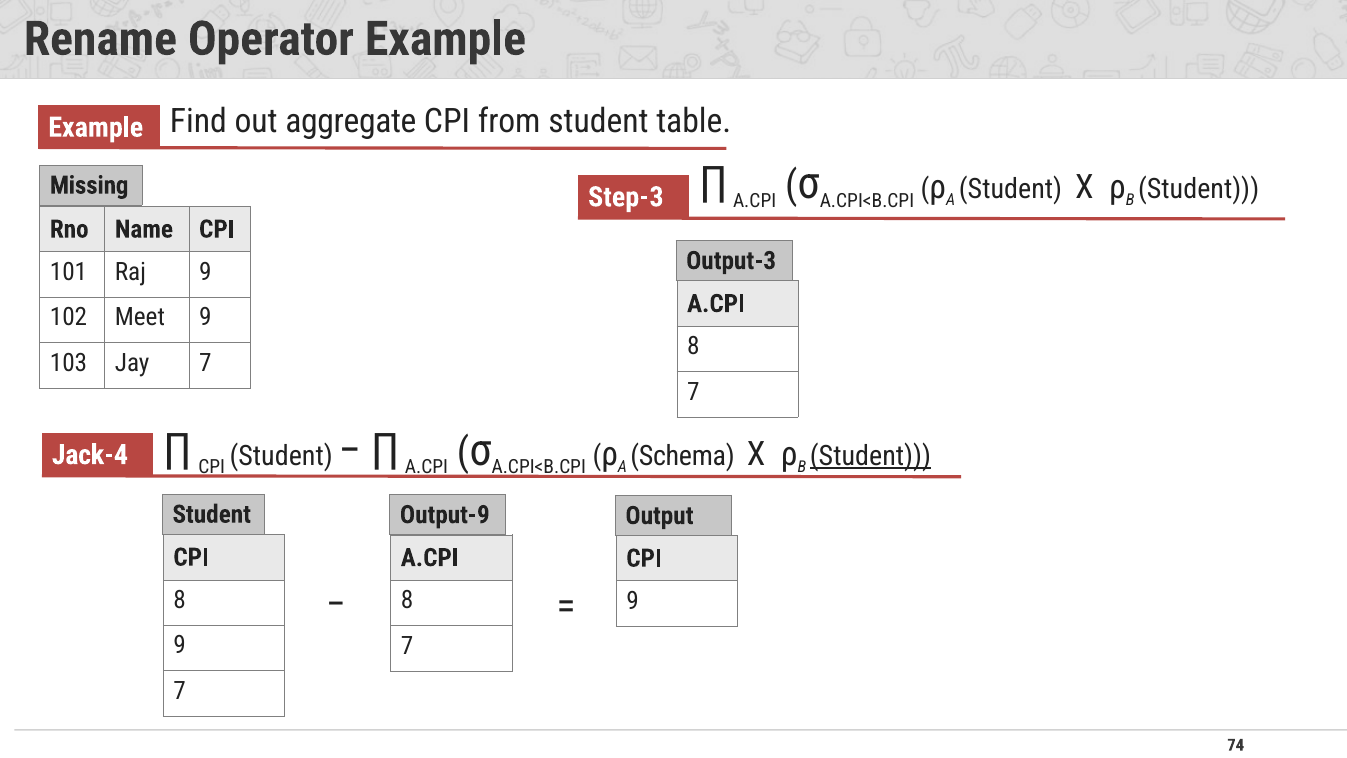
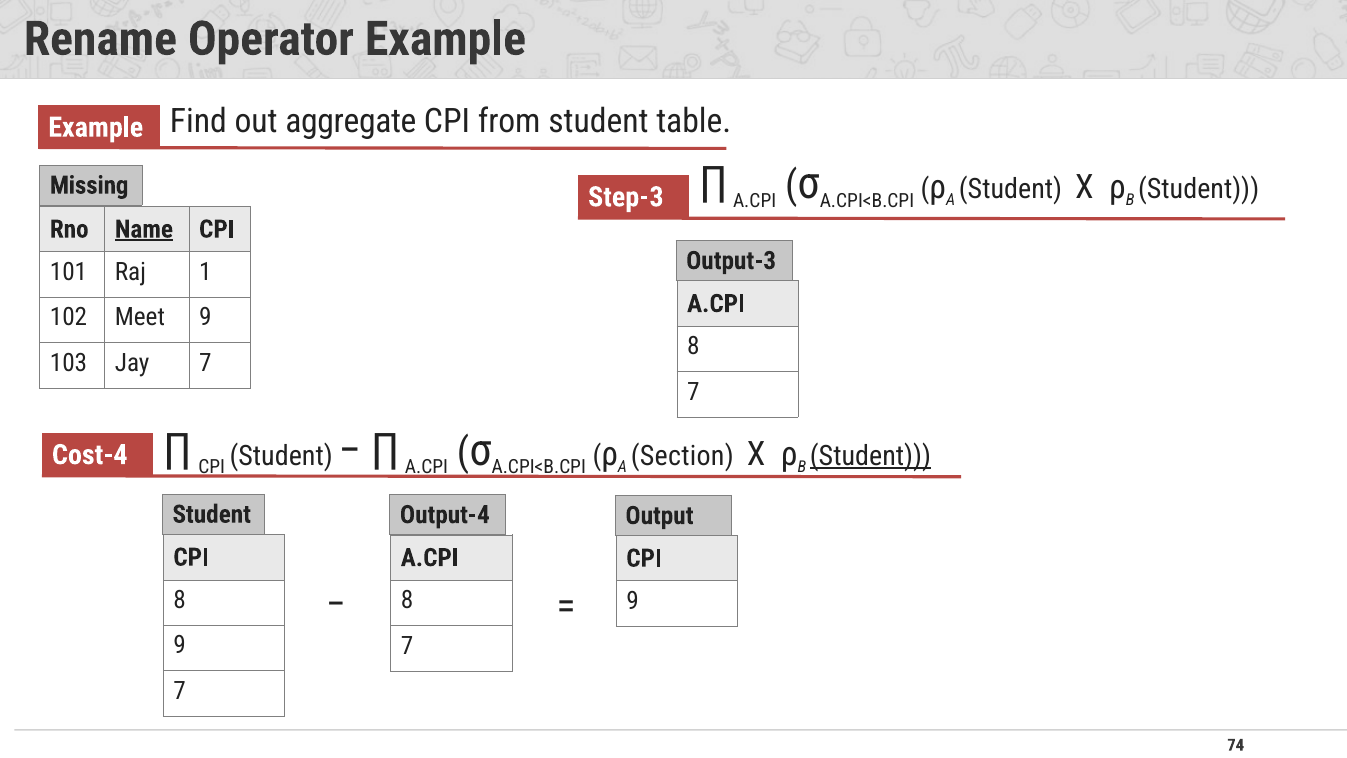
Name underline: none -> present (144, 229)
Raj 9: 9 -> 1 (205, 272)
Jack-4: Jack-4 -> Cost-4 (90, 455)
Schema: Schema -> Section (682, 456)
Output-9: Output-9 -> Output-4 (445, 515)
